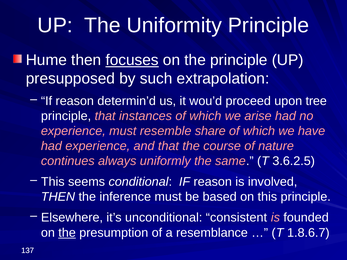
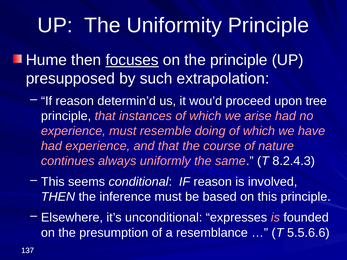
share: share -> doing (210, 131)
3.6.2.5: 3.6.2.5 -> 8.2.4.3 (294, 161)
consistent: consistent -> expresses (236, 218)
the underline: present -> none (67, 233)
1.8.6.7: 1.8.6.7 -> 5.5.6.6 (308, 233)
